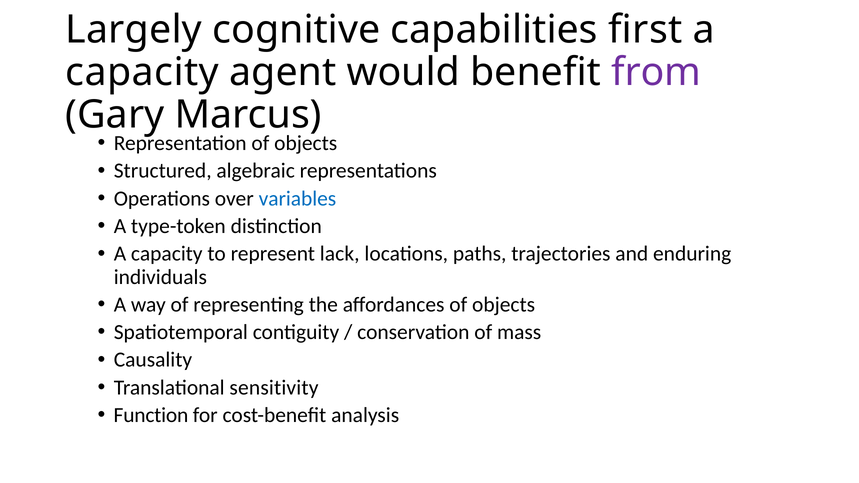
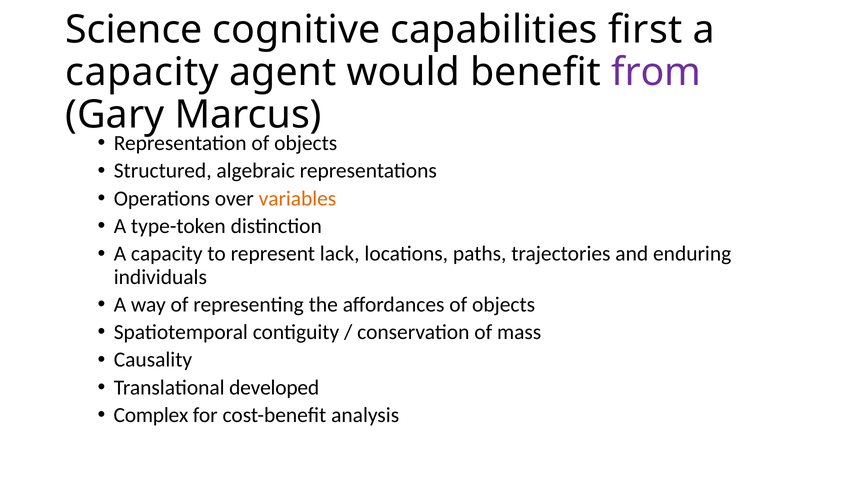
Largely: Largely -> Science (134, 30)
variables colour: blue -> orange (297, 199)
sensitivity: sensitivity -> developed (274, 388)
Function: Function -> Complex (151, 415)
